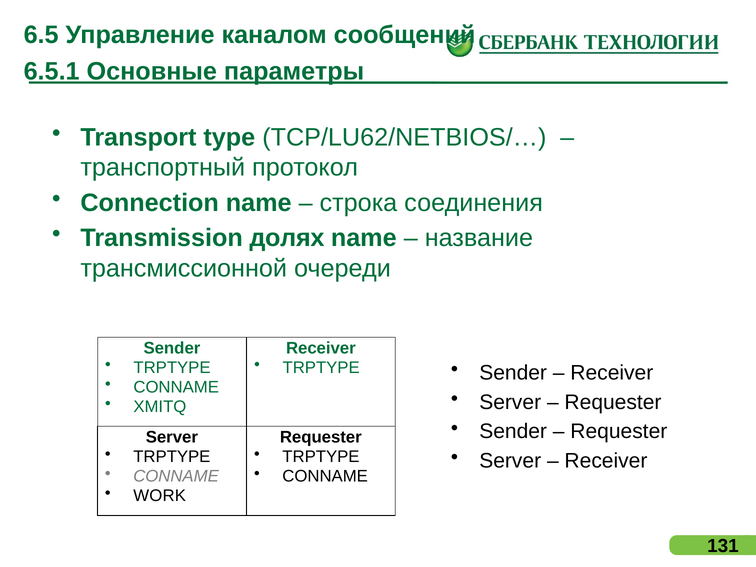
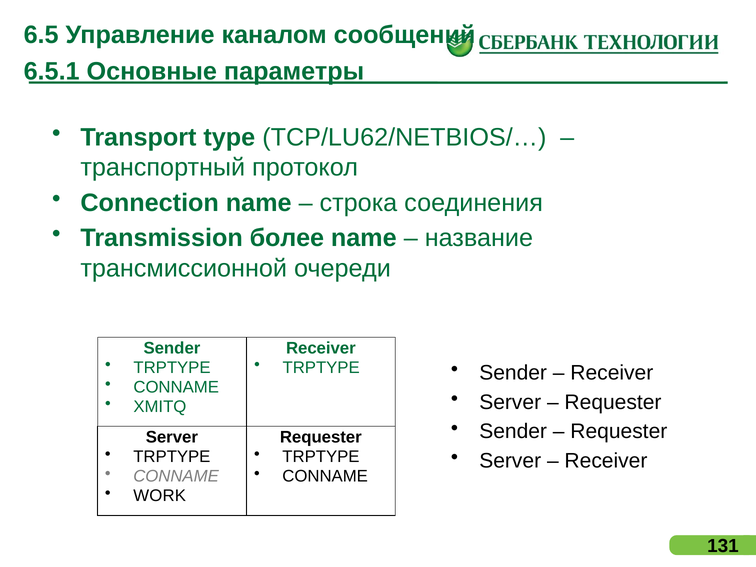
долях: долях -> более (287, 238)
